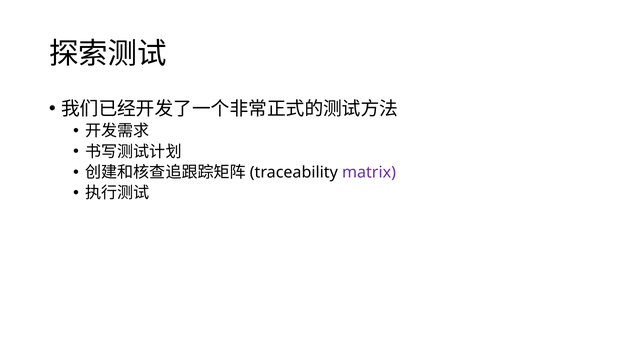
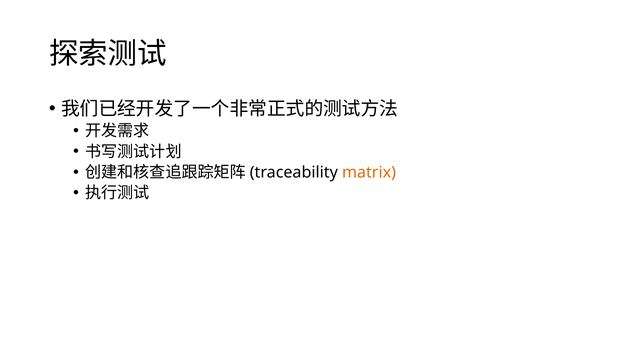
matrix colour: purple -> orange (369, 172)
